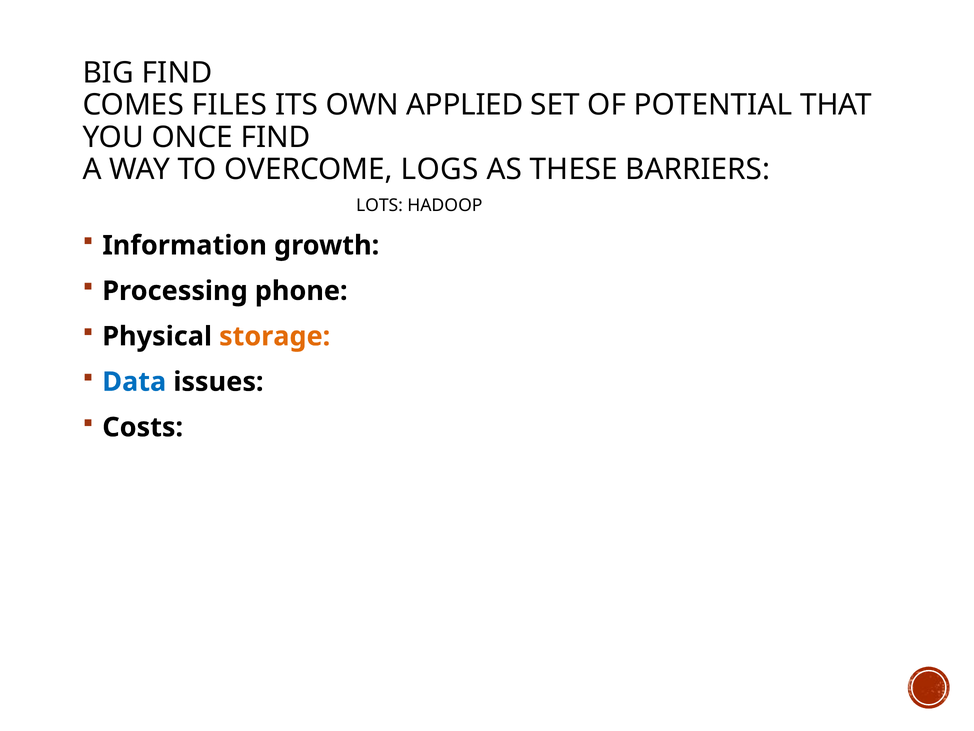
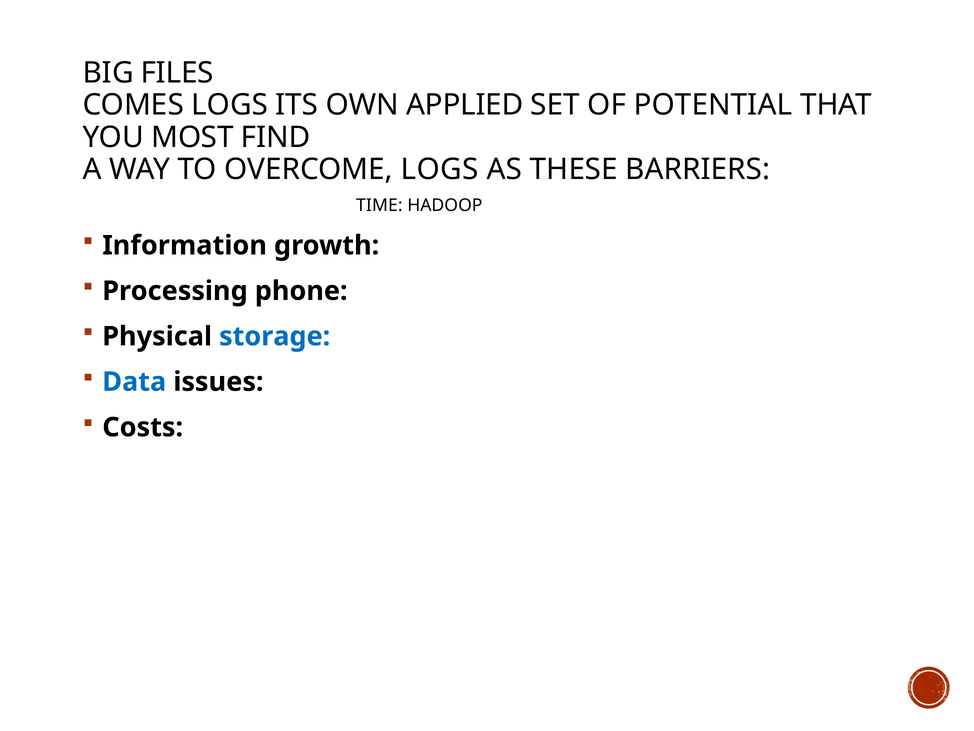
BIG FIND: FIND -> FILES (177, 73)
COMES FILES: FILES -> LOGS (230, 105)
ONCE: ONCE -> MOST (192, 137)
LOTS: LOTS -> TIME (379, 205)
storage colour: orange -> blue (275, 336)
